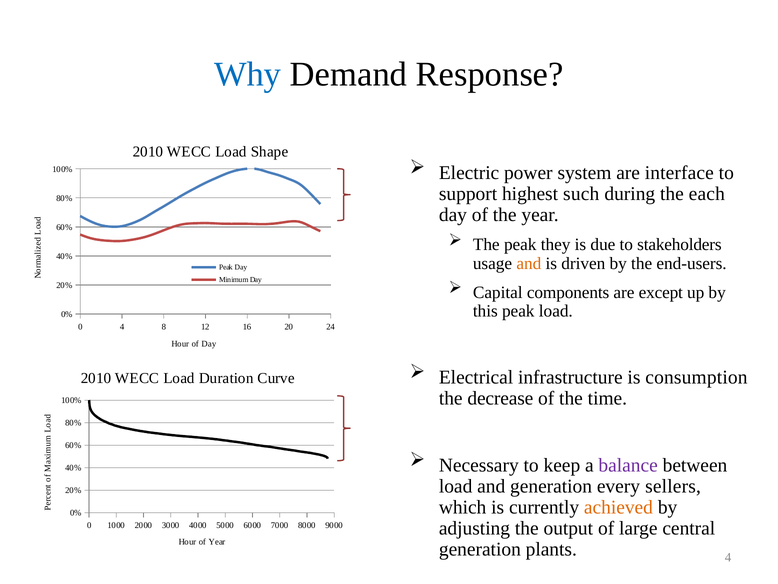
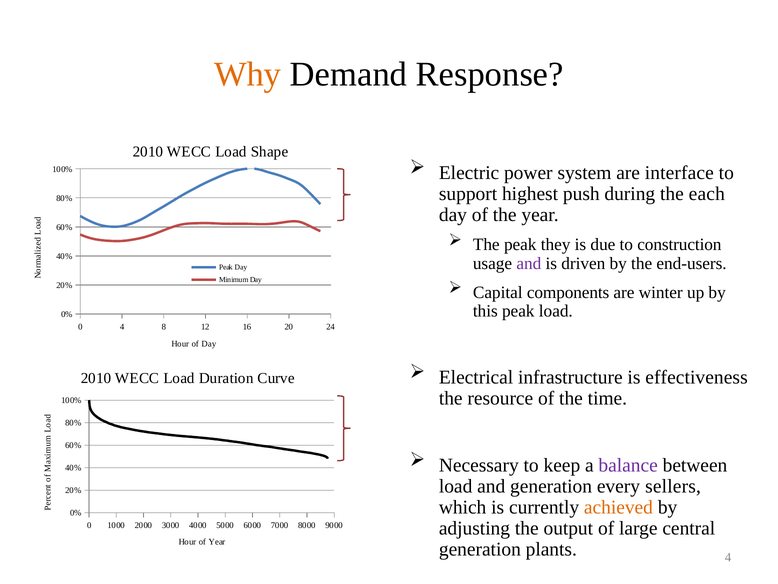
Why colour: blue -> orange (248, 74)
such: such -> push (581, 194)
stakeholders: stakeholders -> construction (679, 245)
and colour: orange -> purple (529, 263)
except: except -> winter (661, 292)
consumption: consumption -> effectiveness (697, 377)
decrease: decrease -> resource (500, 398)
